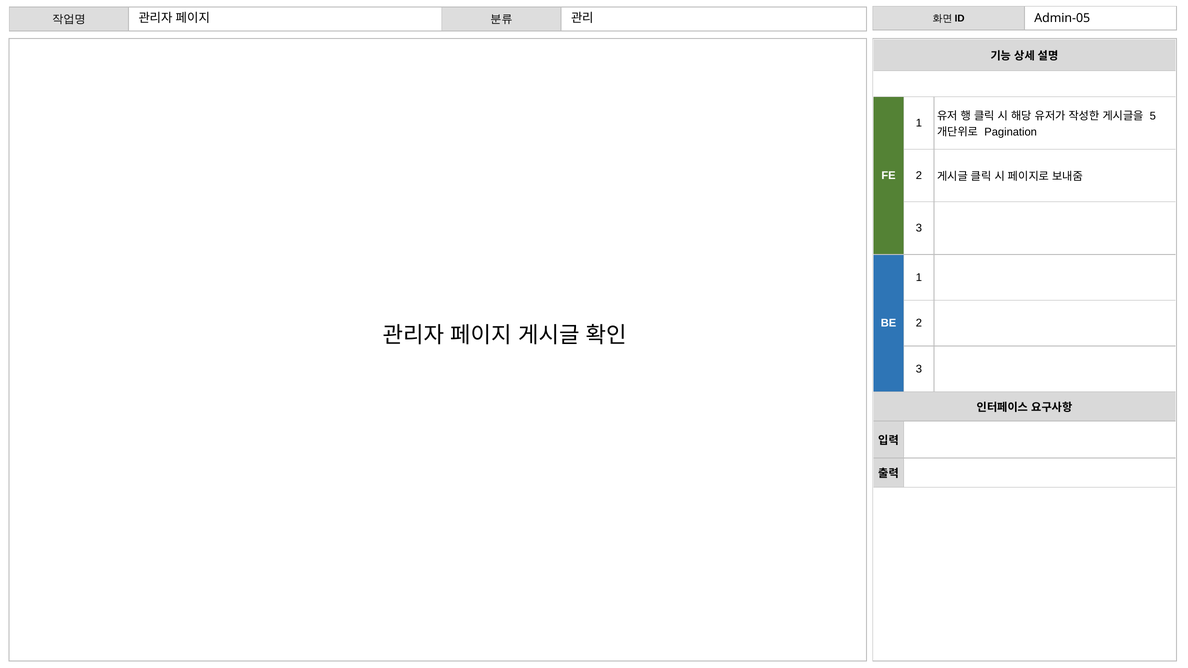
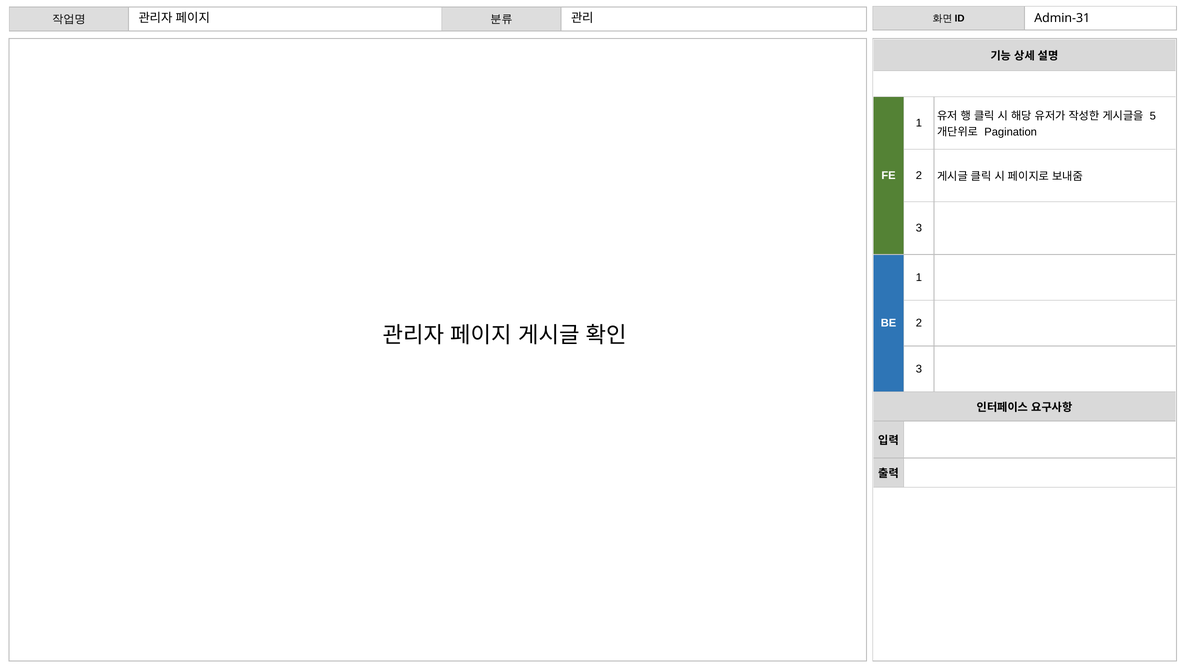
Admin-05: Admin-05 -> Admin-31 (1062, 18)
